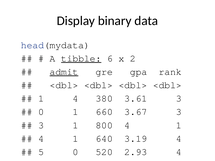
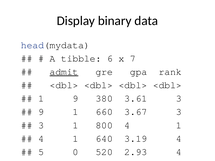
tibble underline: present -> none (81, 58)
x 2: 2 -> 7 (133, 58)
1 4: 4 -> 9 (75, 99)
0: 0 -> 9 (41, 112)
